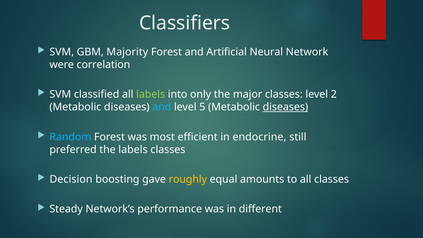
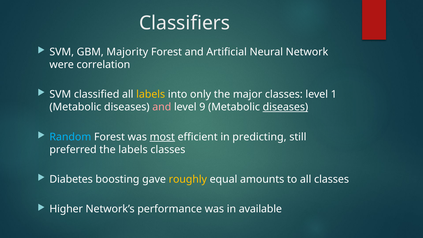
labels colour: light green -> yellow (151, 94)
2: 2 -> 1 (334, 94)
and colour: light blue -> pink (162, 107)
5: 5 -> 9 (202, 107)
most underline: none -> present (162, 137)
endocrine: endocrine -> predicting (259, 137)
Decision: Decision -> Diabetes (71, 179)
Steady: Steady -> Higher (66, 209)
different: different -> available (260, 209)
